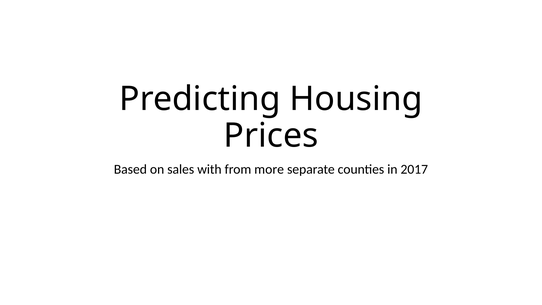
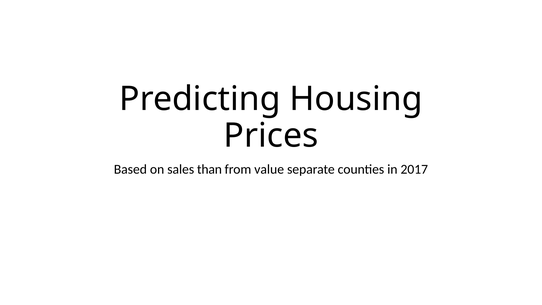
with: with -> than (209, 169)
more: more -> value (269, 169)
